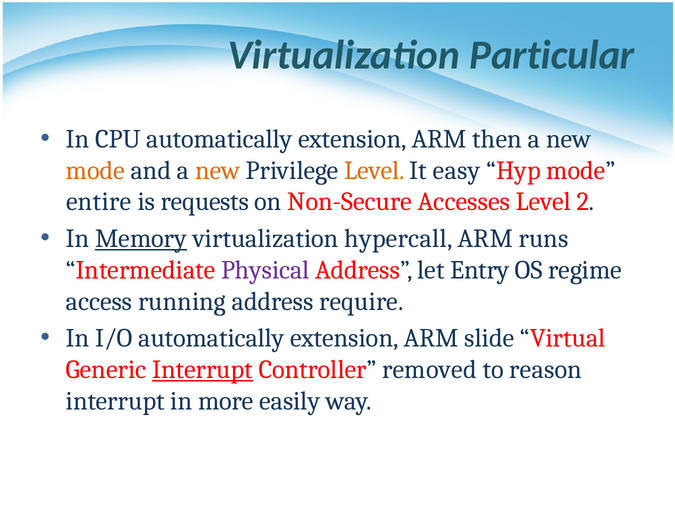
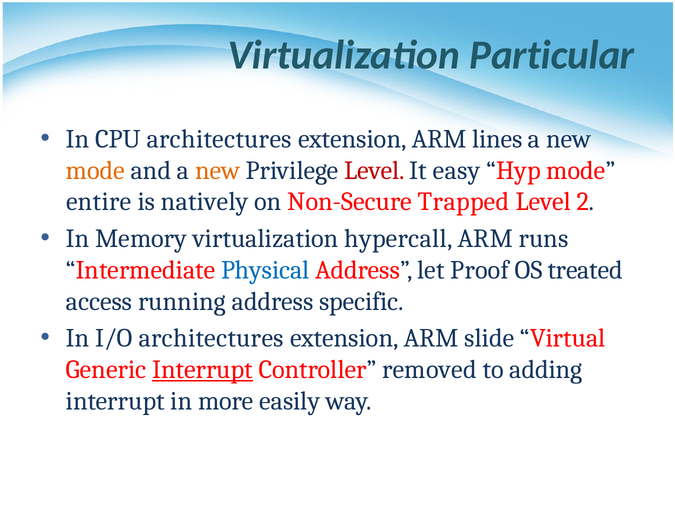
CPU automatically: automatically -> architectures (219, 139)
then: then -> lines (497, 139)
Level colour: orange -> red (374, 170)
requests: requests -> natively (205, 202)
Accesses: Accesses -> Trapped (464, 202)
Memory underline: present -> none (141, 239)
Physical colour: purple -> blue (265, 270)
Entry: Entry -> Proof (480, 270)
regime: regime -> treated (585, 270)
require: require -> specific (361, 301)
I/O automatically: automatically -> architectures (211, 338)
reason: reason -> adding (546, 370)
